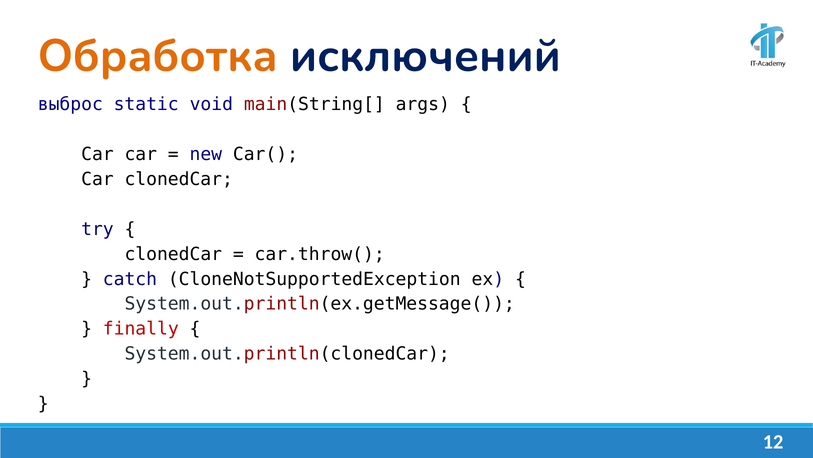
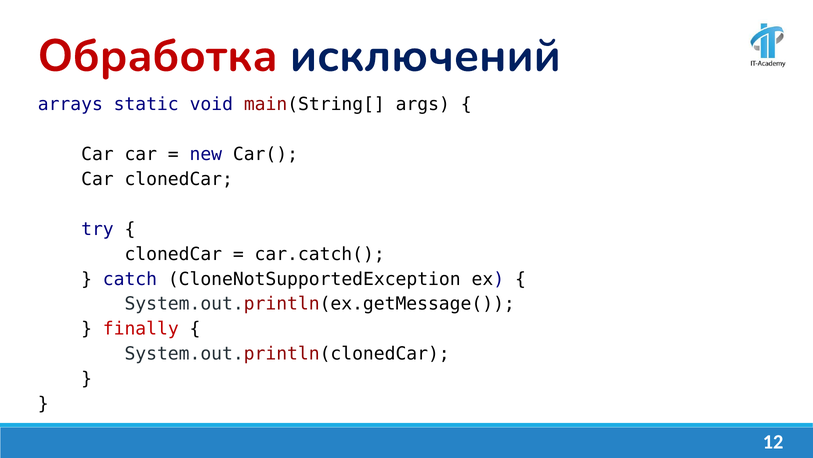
Обработка colour: orange -> red (158, 56)
выброс: выброс -> arrays (70, 104)
car.throw(: car.throw( -> car.catch( (320, 254)
